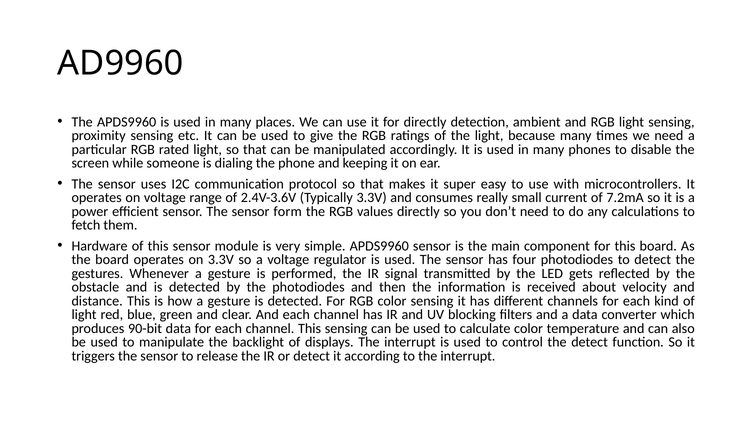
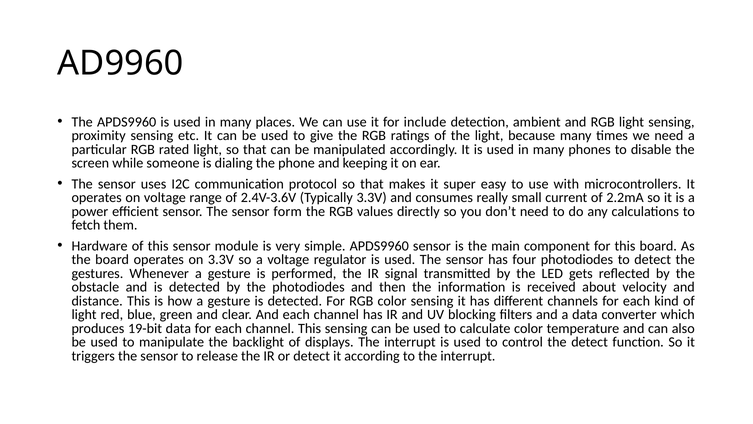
for directly: directly -> include (425, 122)
7.2mA: 7.2mA -> 2.2mA (625, 198)
90-bit: 90-bit -> 19-bit (145, 328)
